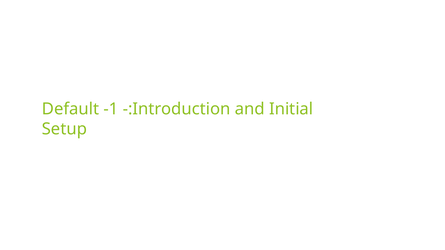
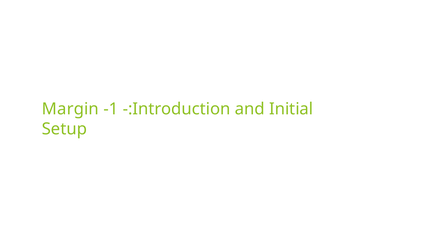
Default: Default -> Margin (70, 109)
